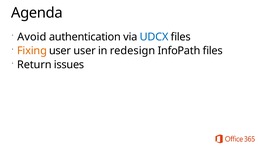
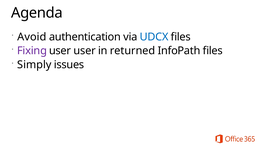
Fixing colour: orange -> purple (32, 51)
redesign: redesign -> returned (133, 51)
Return: Return -> Simply (34, 65)
